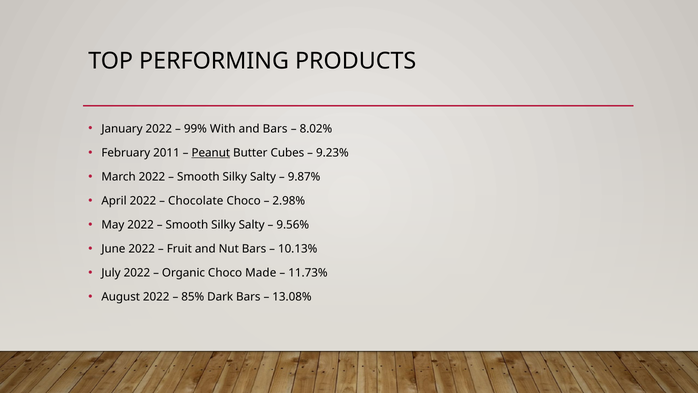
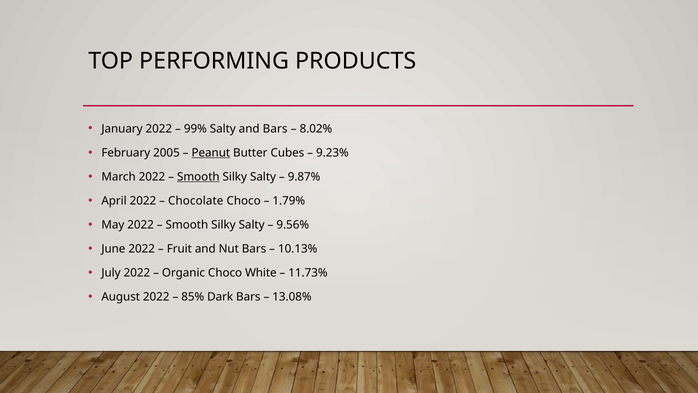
99% With: With -> Salty (223, 129)
2011: 2011 -> 2005 (166, 153)
Smooth underline: none -> present (198, 177)
2.98%: 2.98% -> 1.79% (289, 201)
Made: Made -> White (261, 273)
